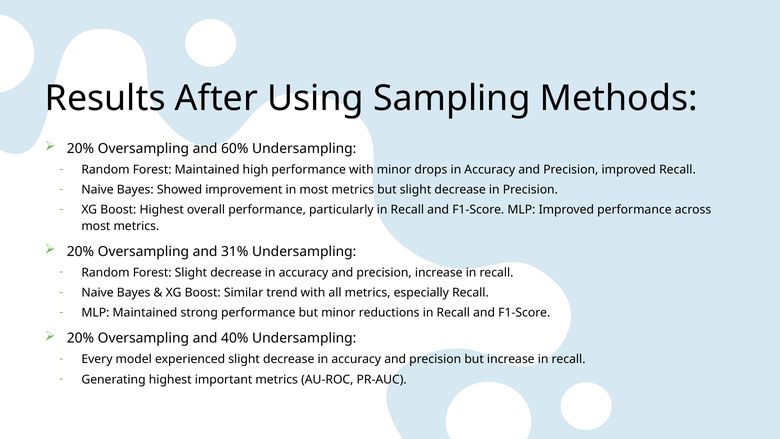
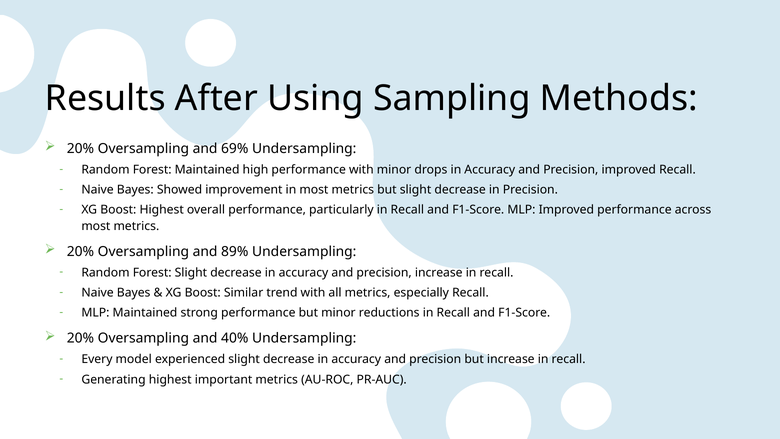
60%: 60% -> 69% (235, 149)
31%: 31% -> 89% (235, 251)
